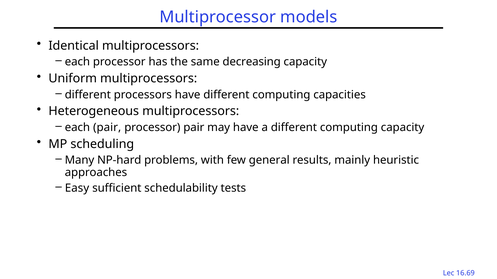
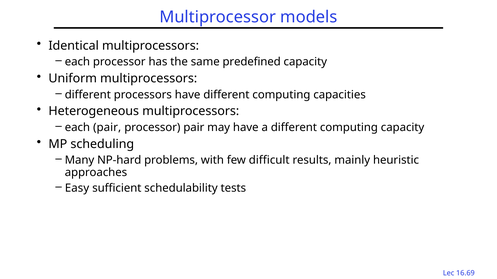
decreasing: decreasing -> predefined (252, 62)
general: general -> difficult (269, 161)
